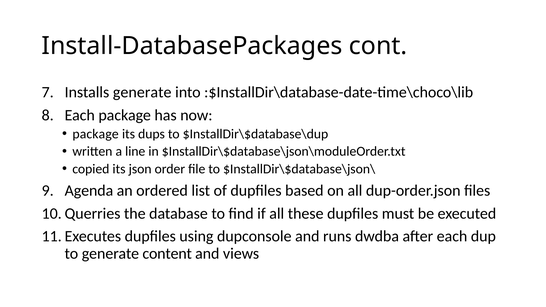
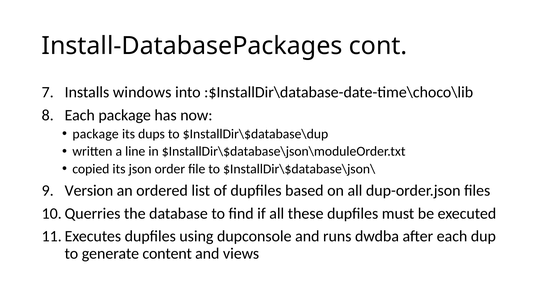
Installs generate: generate -> windows (142, 92)
Agenda: Agenda -> Version (89, 191)
